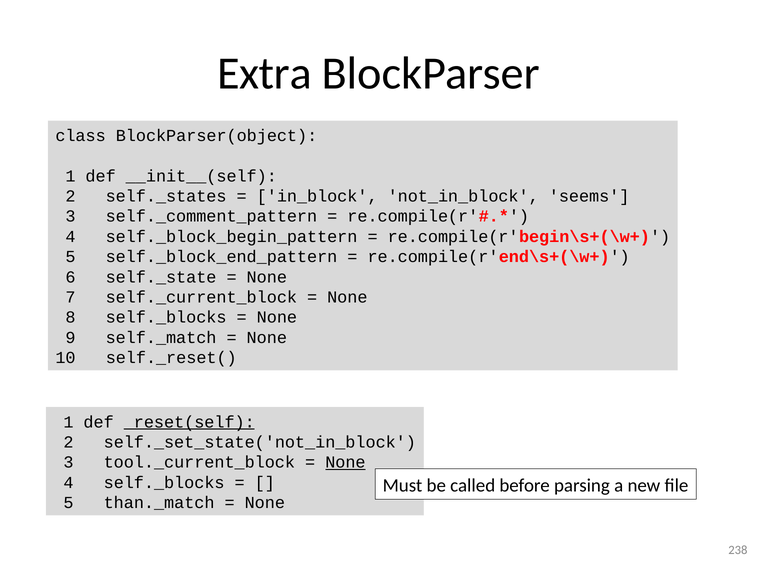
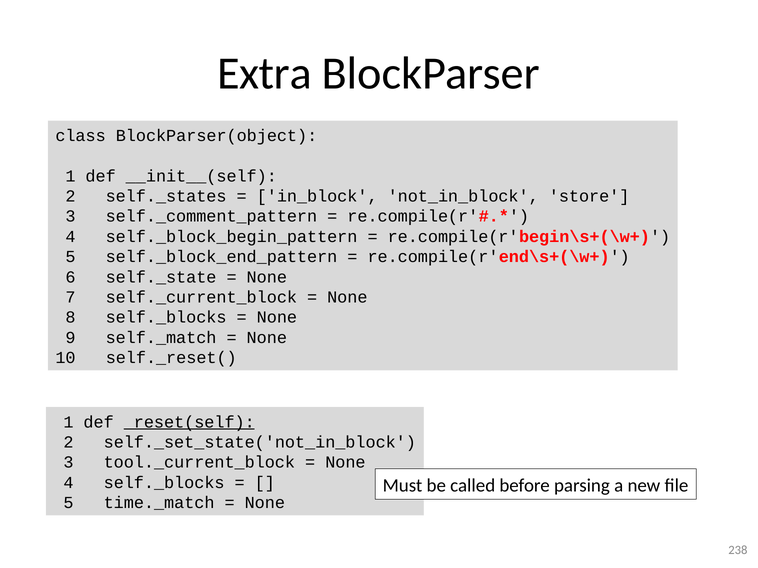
seems: seems -> store (589, 196)
None underline: present -> none (345, 463)
than._match: than._match -> time._match (159, 503)
